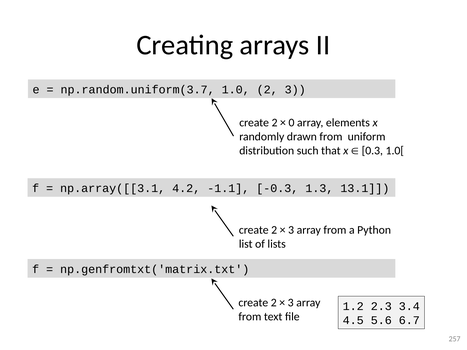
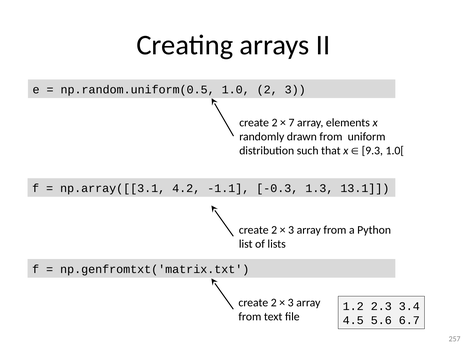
np.random.uniform(3.7: np.random.uniform(3.7 -> np.random.uniform(0.5 (138, 90)
0: 0 -> 7 (291, 123)
0.3: 0.3 -> 9.3 (372, 151)
